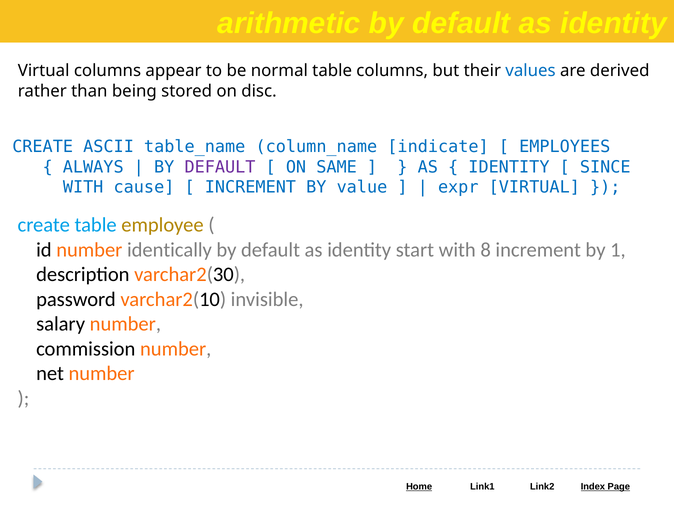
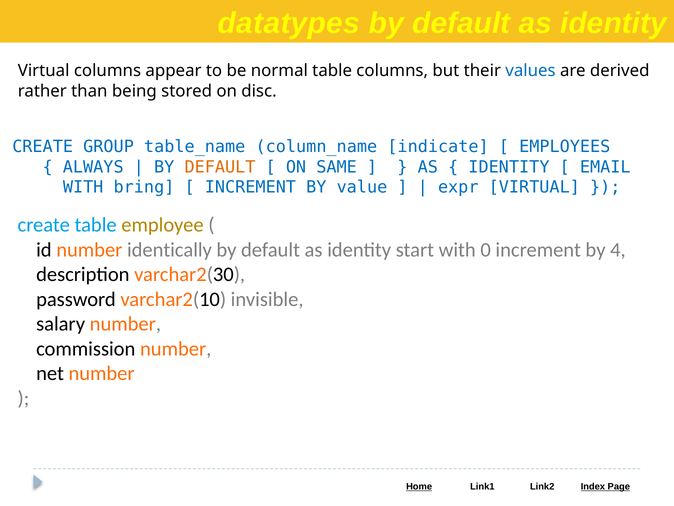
arithmetic: arithmetic -> datatypes (289, 23)
ASCII: ASCII -> GROUP (109, 147)
DEFAULT colour: purple -> orange (220, 167)
SINCE: SINCE -> EMAIL (605, 167)
cause: cause -> bring (144, 187)
8: 8 -> 0 (486, 250)
1: 1 -> 4 (618, 250)
